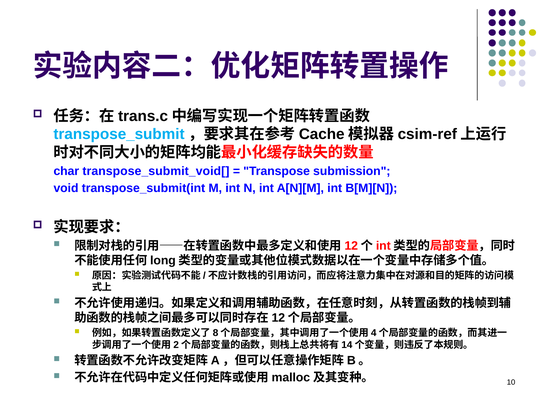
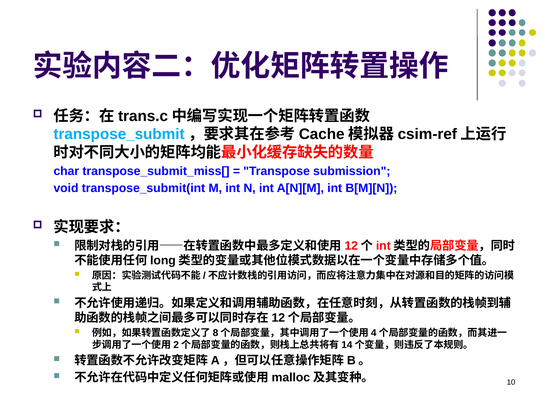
transpose_submit_void[: transpose_submit_void[ -> transpose_submit_miss[ (156, 171)
